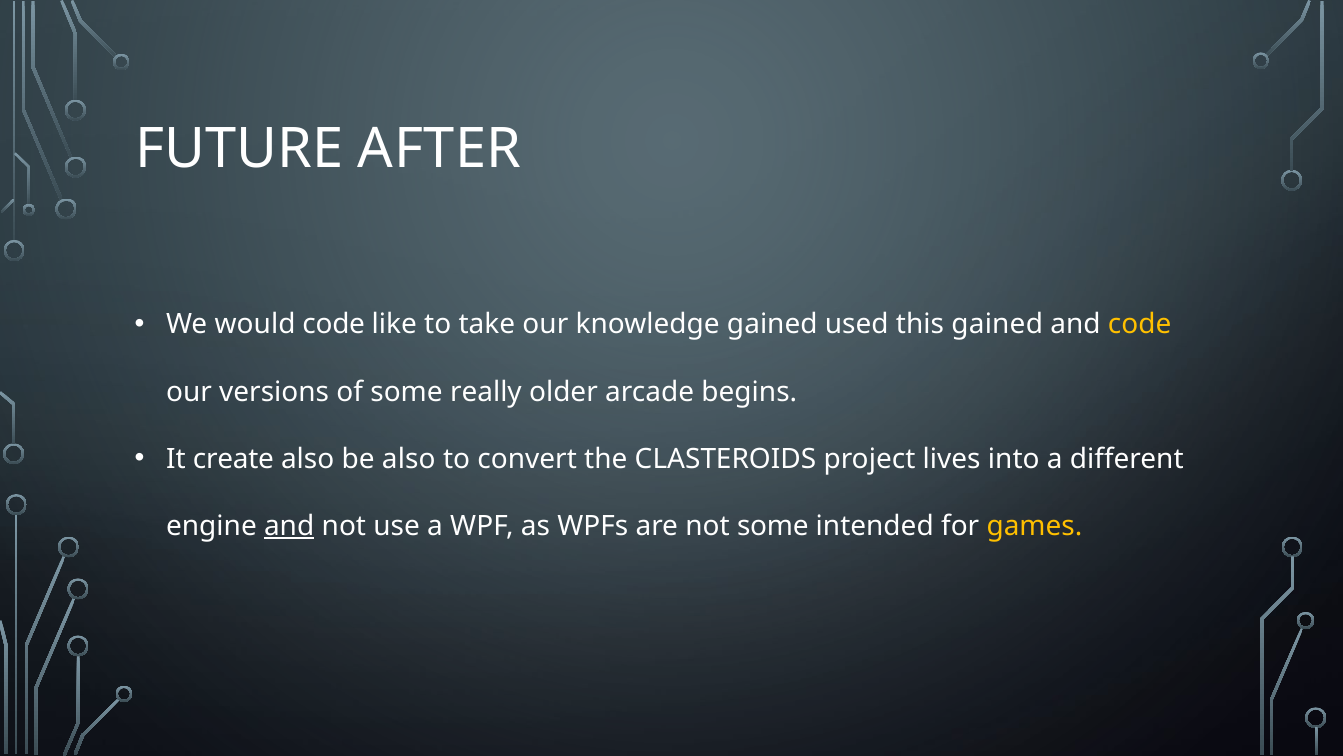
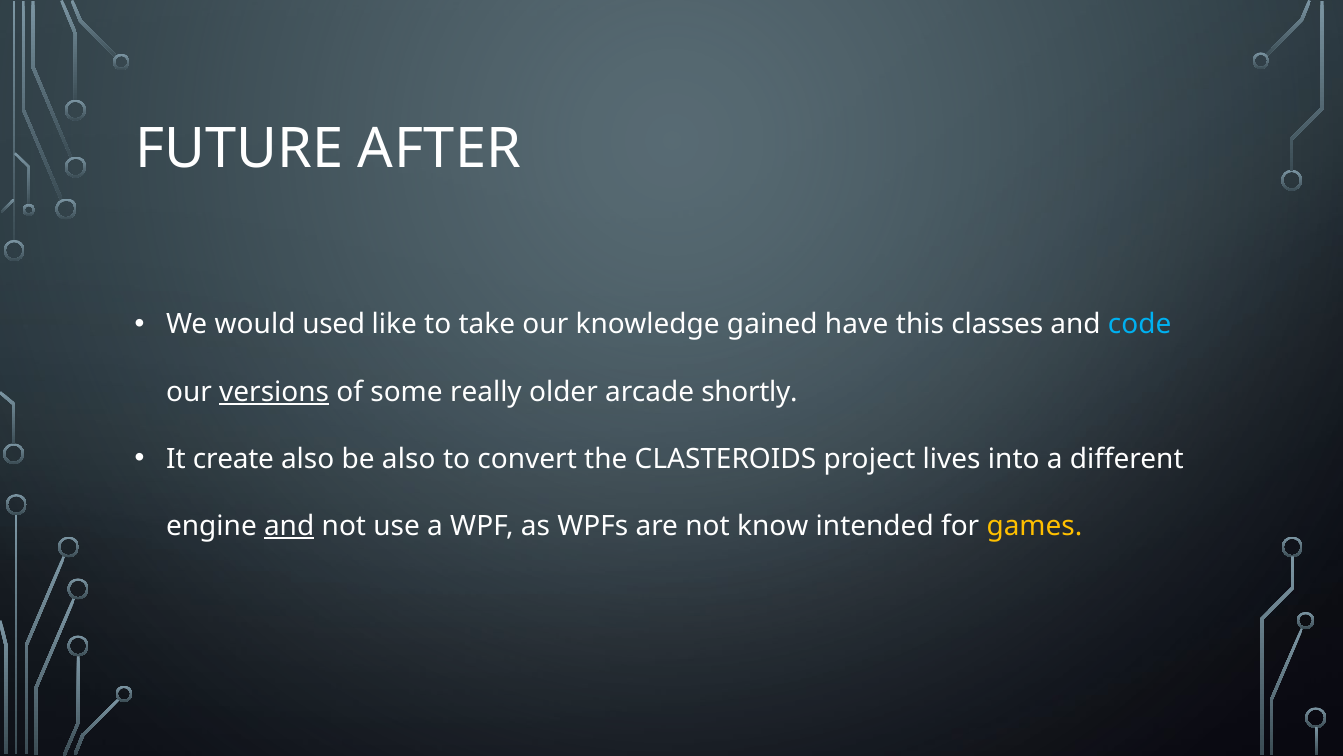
would code: code -> used (334, 324)
used: used -> have (857, 324)
this gained: gained -> classes (997, 324)
code colour: yellow -> light blue (1140, 324)
versions underline: none -> present (274, 391)
begins: begins -> shortly (749, 391)
not some: some -> know (773, 526)
